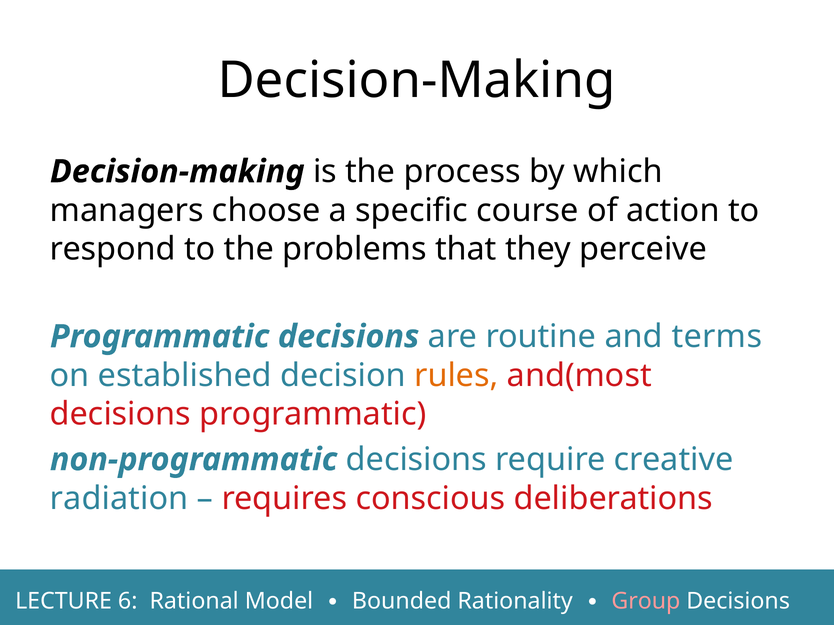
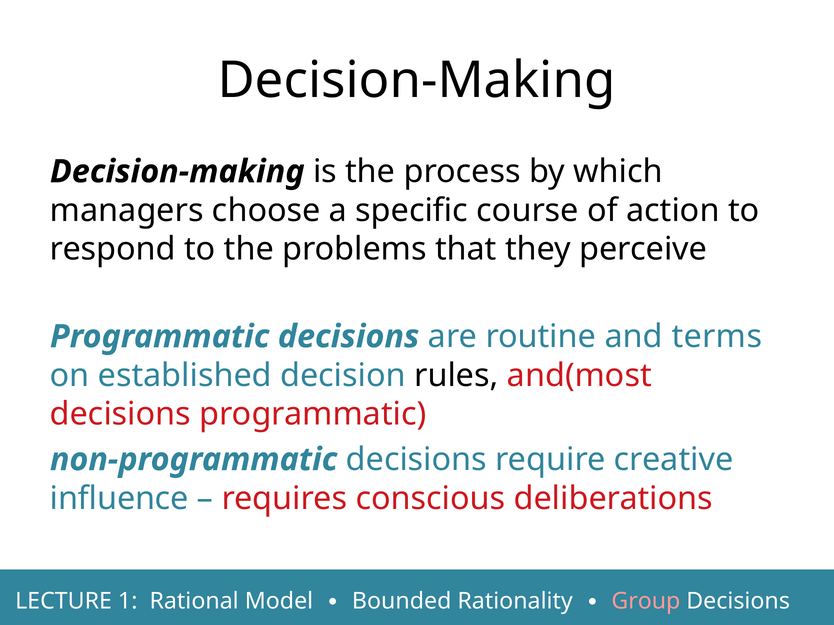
rules colour: orange -> black (456, 376)
radiation: radiation -> influence (119, 499)
6: 6 -> 1 (128, 602)
